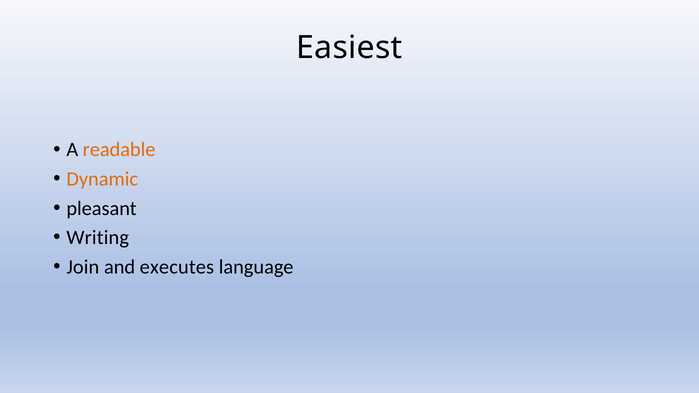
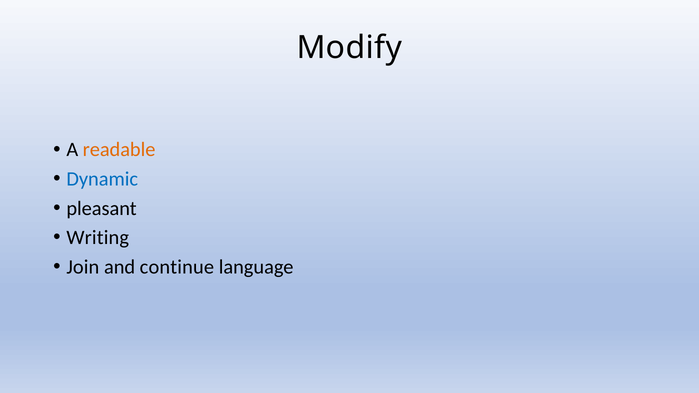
Easiest: Easiest -> Modify (349, 48)
Dynamic colour: orange -> blue (102, 179)
executes: executes -> continue (177, 267)
